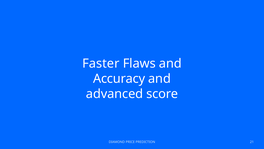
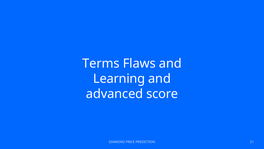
Faster: Faster -> Terms (101, 63)
Accuracy: Accuracy -> Learning (119, 78)
